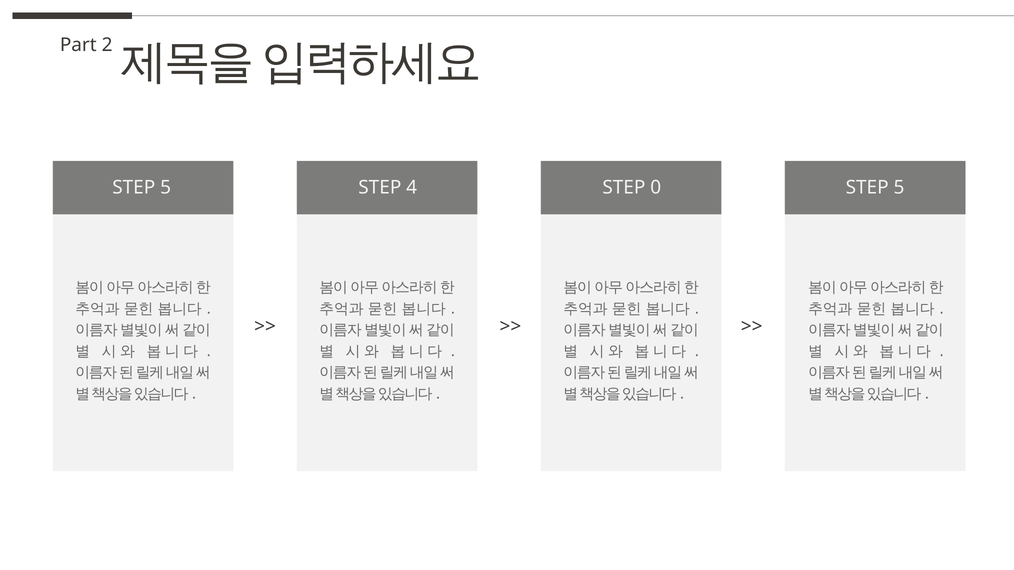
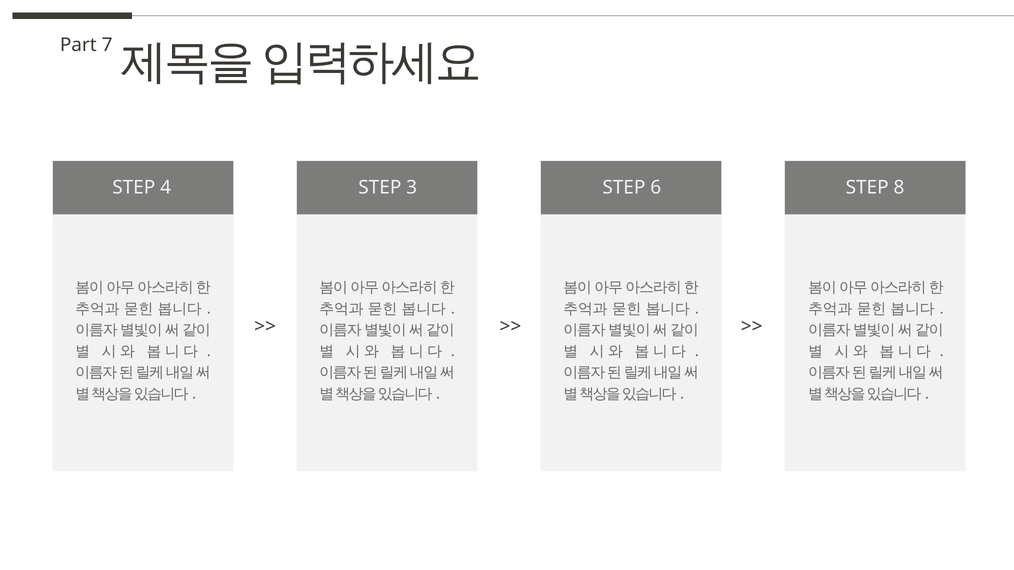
2: 2 -> 7 (107, 45)
5: 5 -> 4 (166, 188)
4: 4 -> 3 (412, 188)
0: 0 -> 6 (656, 188)
5: 5 -> 8 (899, 188)
